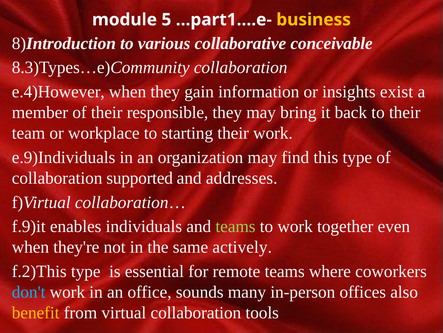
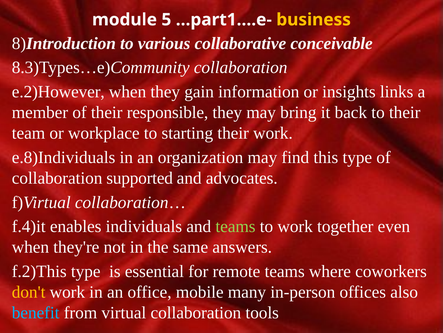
e.4)However: e.4)However -> e.2)However (58, 92)
exist: exist -> links (397, 92)
e.9)Individuals: e.9)Individuals -> e.8)Individuals (64, 157)
addresses: addresses -> advocates (242, 178)
f.9)it: f.9)it -> f.4)it (29, 226)
actively: actively -> answers (242, 247)
don't colour: light blue -> yellow (29, 292)
sounds: sounds -> mobile (200, 292)
benefit colour: yellow -> light blue (36, 312)
